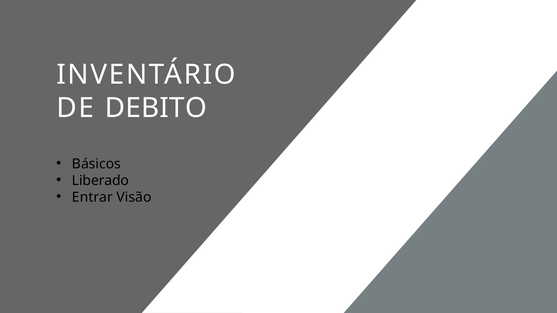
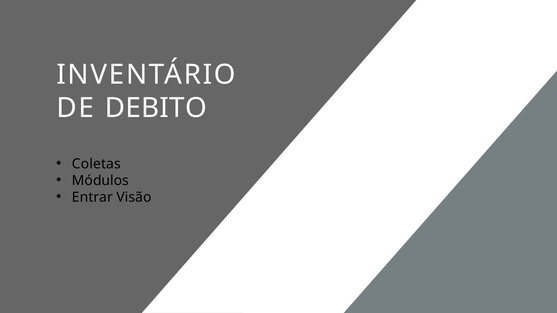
Básicos: Básicos -> Coletas (96, 164)
Liberado: Liberado -> Módulos (100, 181)
